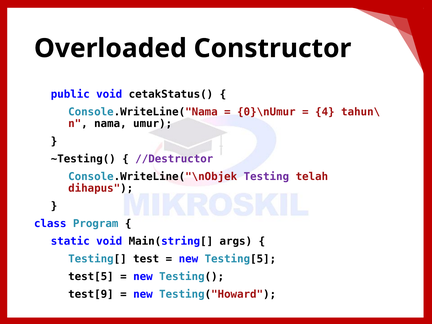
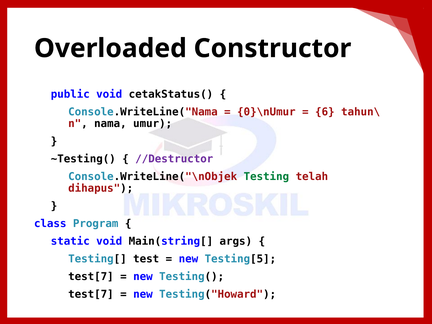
4: 4 -> 6 (325, 112)
Testing colour: purple -> green (266, 177)
test[5: test[5 -> test[7 (91, 277)
test[9: test[9 -> test[7 (91, 294)
